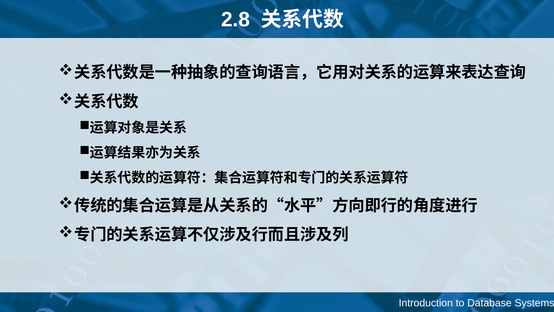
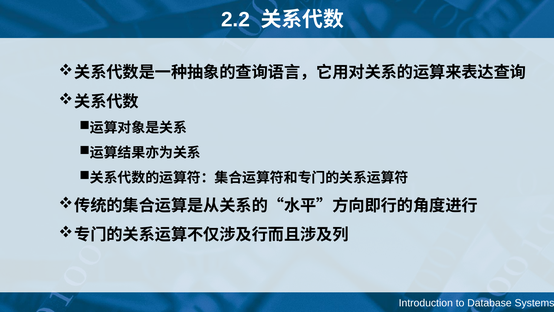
2.8: 2.8 -> 2.2 (236, 20)
